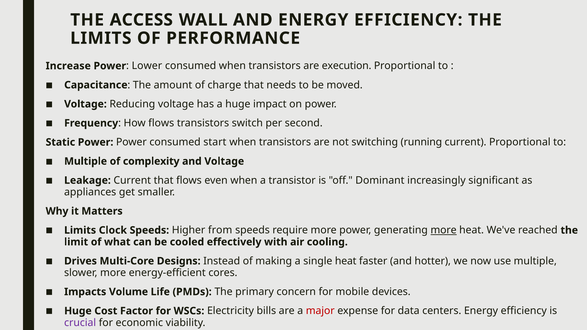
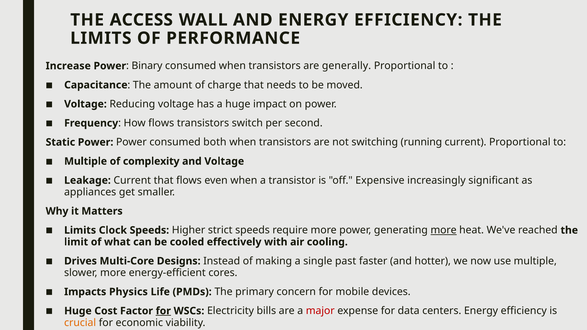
Lower: Lower -> Binary (147, 66)
execution: execution -> generally (347, 66)
start: start -> both (215, 142)
Dominant: Dominant -> Expensive (380, 180)
from: from -> strict (220, 230)
single heat: heat -> past (346, 261)
Volume: Volume -> Physics (128, 292)
for underline: none -> present (163, 311)
crucial colour: purple -> orange (80, 323)
